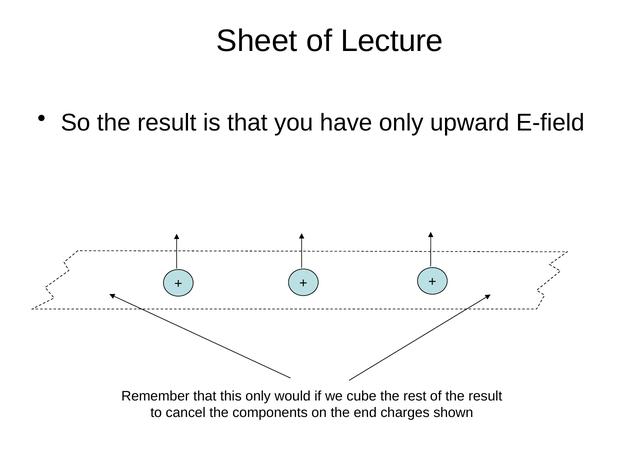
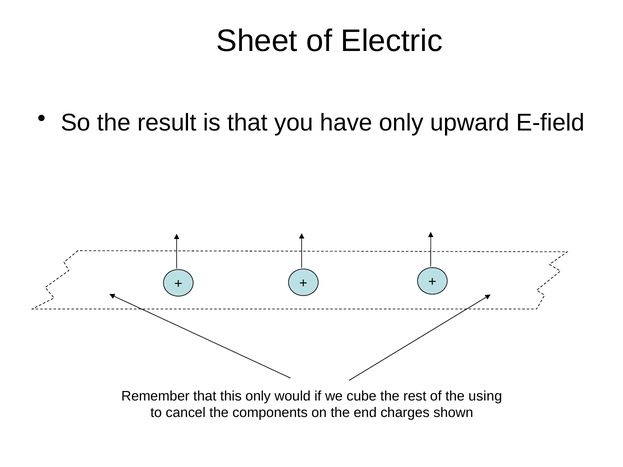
Lecture: Lecture -> Electric (392, 41)
of the result: result -> using (485, 396)
